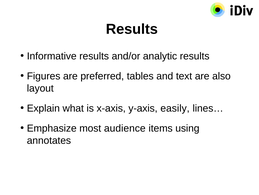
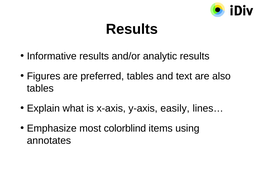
layout: layout -> tables (40, 88)
audience: audience -> colorblind (125, 128)
